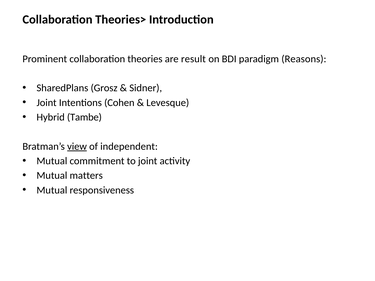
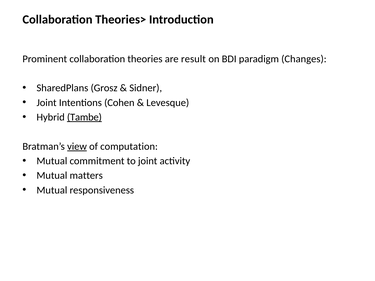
Reasons: Reasons -> Changes (304, 59)
Tambe underline: none -> present (84, 117)
independent: independent -> computation (129, 146)
